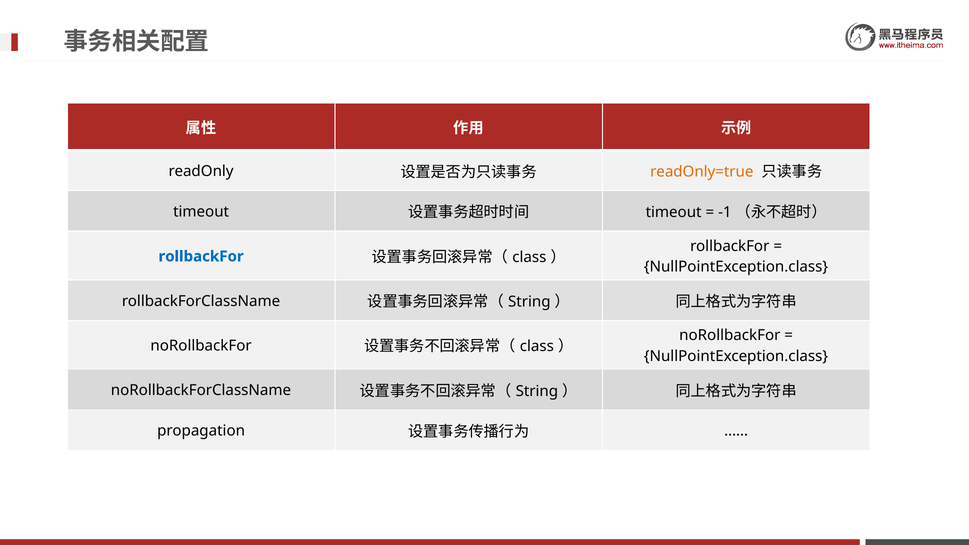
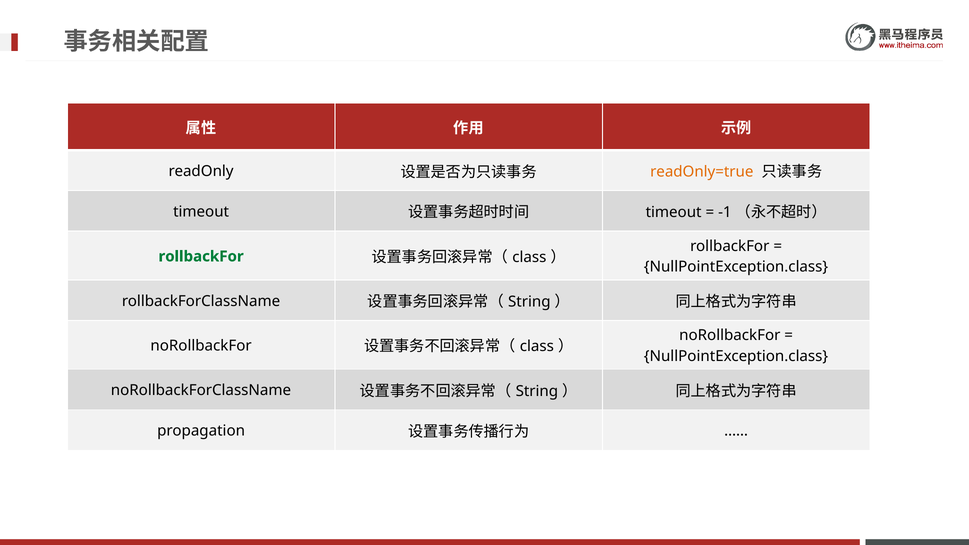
rollbackFor colour: blue -> green (201, 256)
